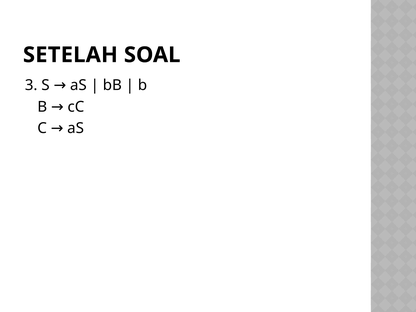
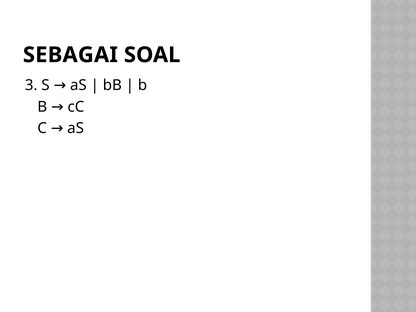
SETELAH: SETELAH -> SEBAGAI (70, 55)
